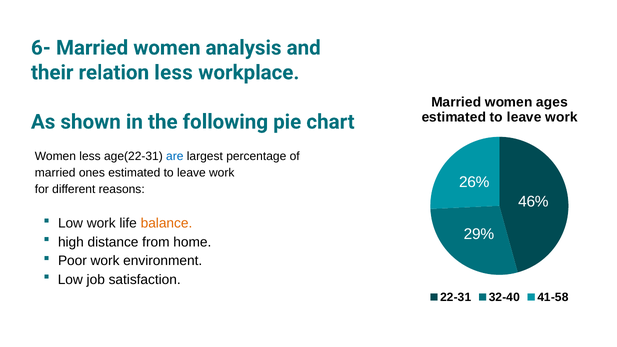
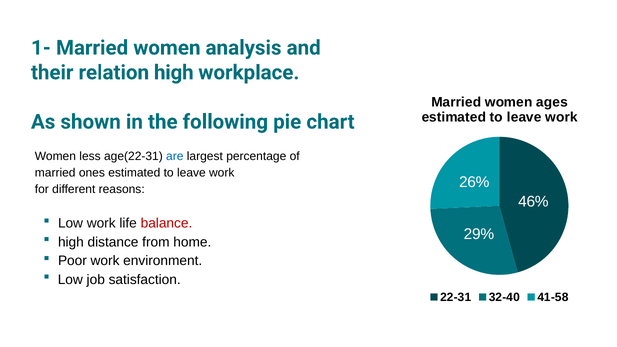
6-: 6- -> 1- (41, 48)
relation less: less -> high (174, 73)
balance colour: orange -> red (166, 223)
